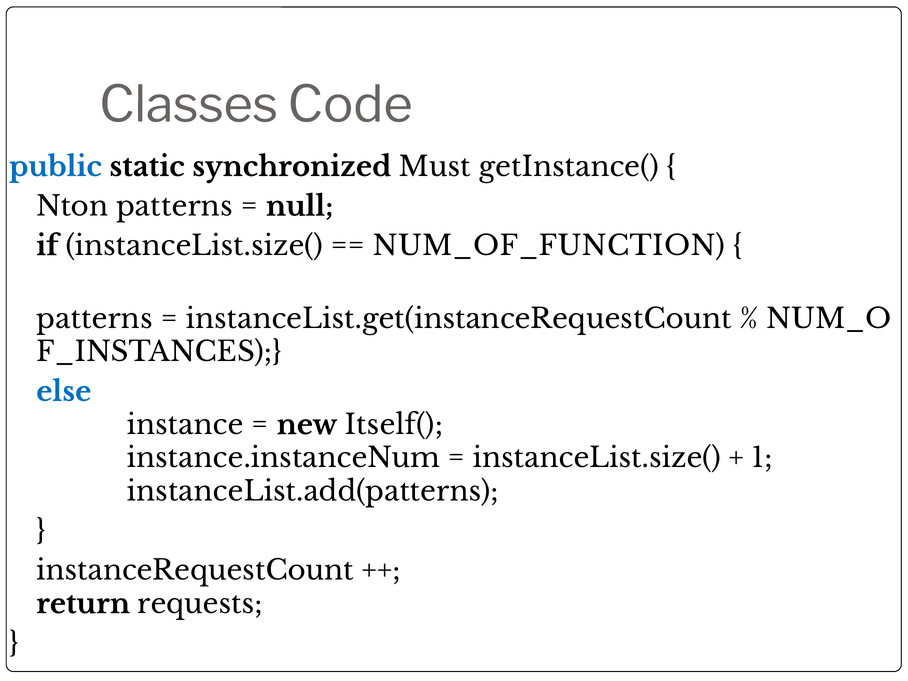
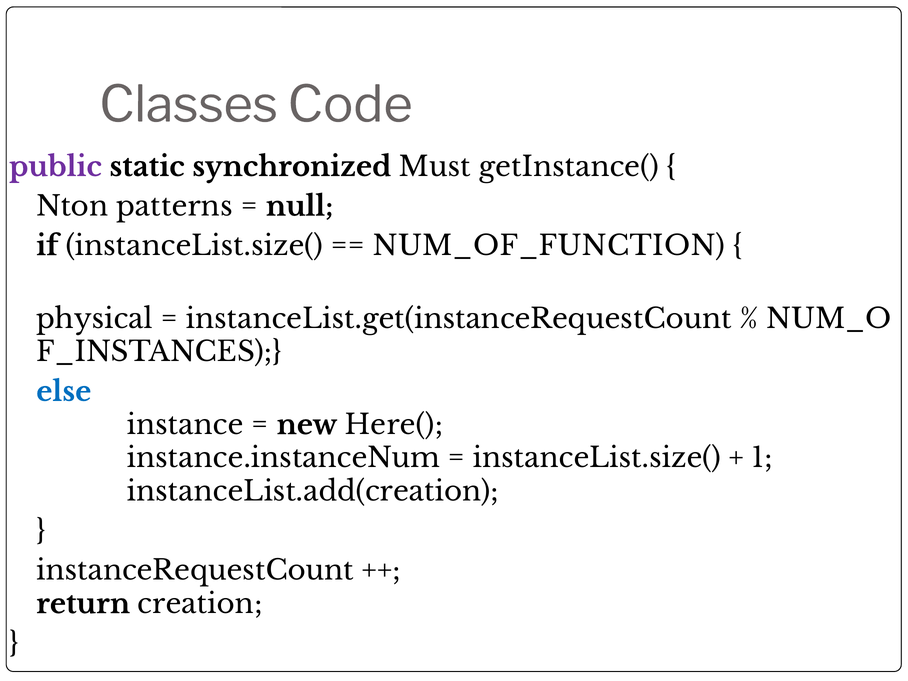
public colour: blue -> purple (56, 167)
patterns: patterns -> physical (95, 319)
Itself(: Itself( -> Here( (394, 425)
instanceList.add(patterns: instanceList.add(patterns -> instanceList.add(creation (313, 492)
requests: requests -> creation (200, 604)
